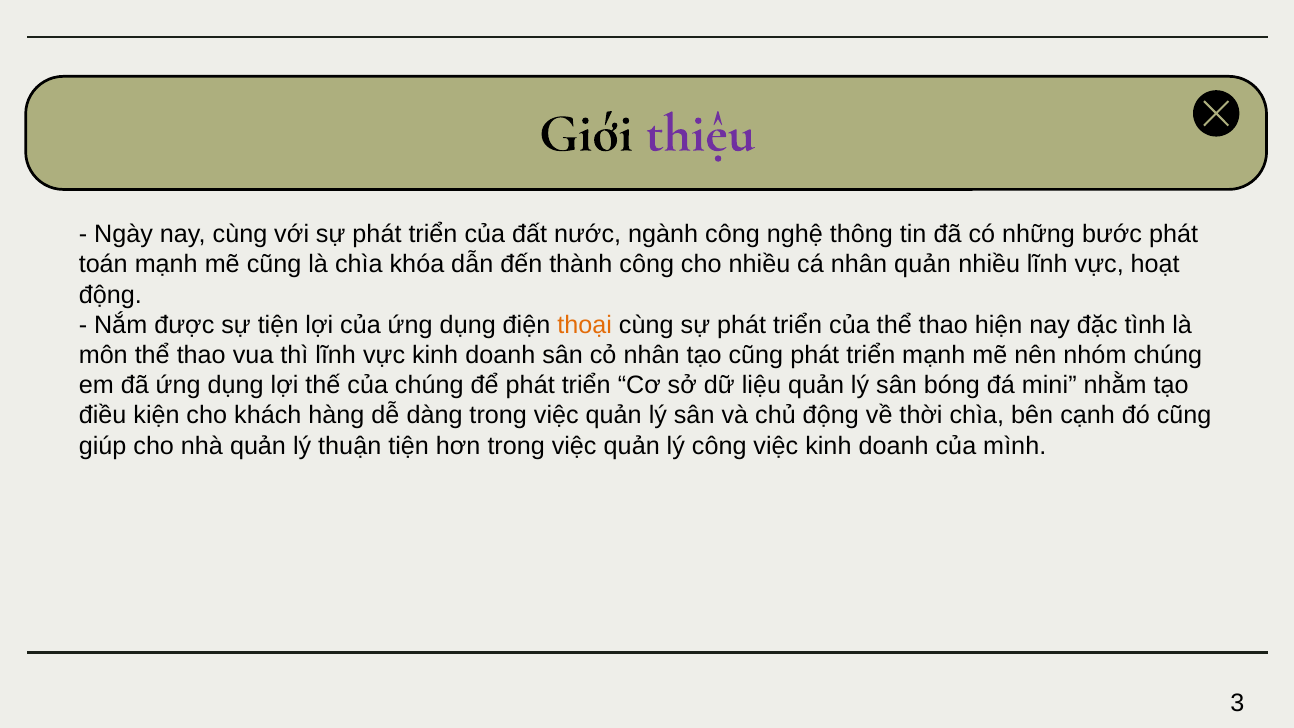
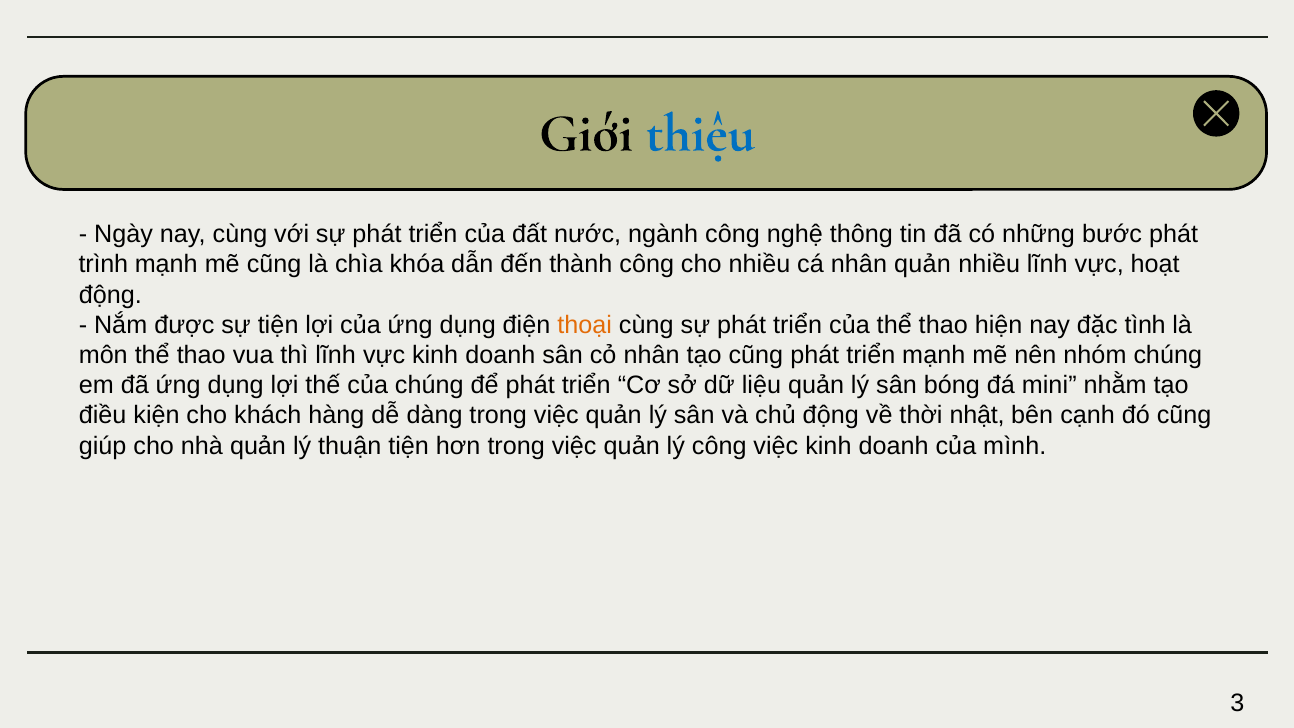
thiệu colour: purple -> blue (700, 133)
toán: toán -> trình (103, 265)
thời chìa: chìa -> nhật (977, 416)
